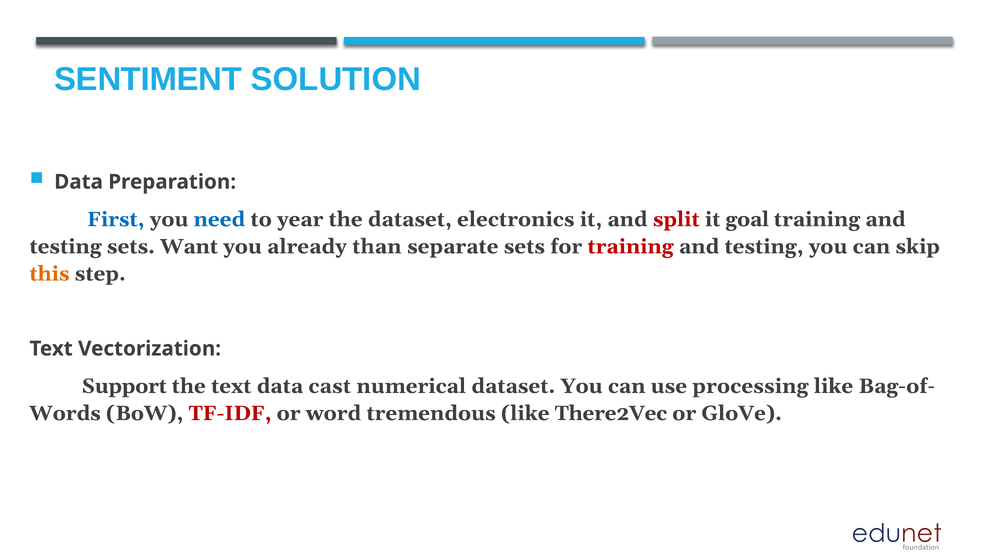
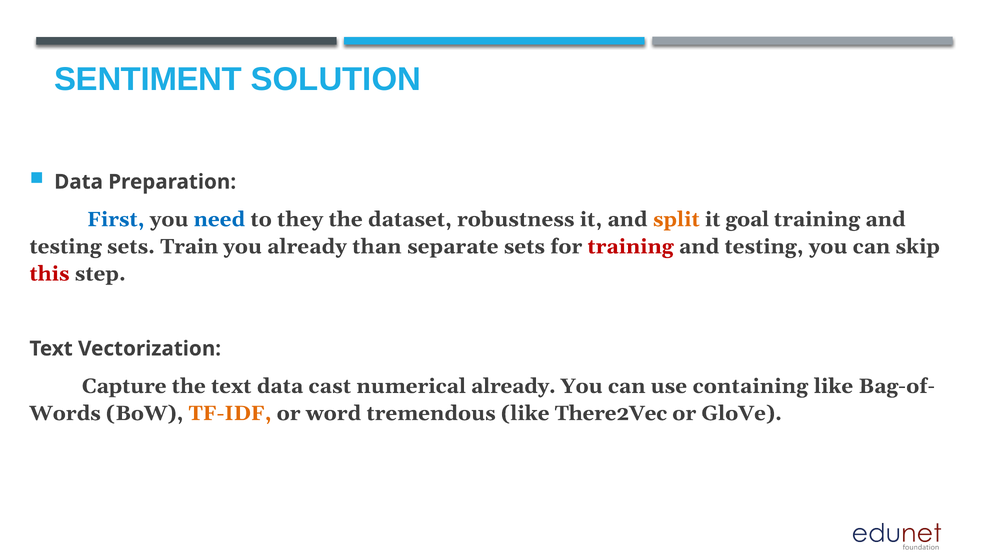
year: year -> they (300, 219)
electronics: electronics -> robustness (516, 219)
split colour: red -> orange (676, 219)
Want: Want -> Train (189, 247)
this colour: orange -> red (49, 274)
Support: Support -> Capture (124, 386)
numerical dataset: dataset -> already (513, 386)
processing: processing -> containing (750, 386)
TF-IDF colour: red -> orange (230, 414)
